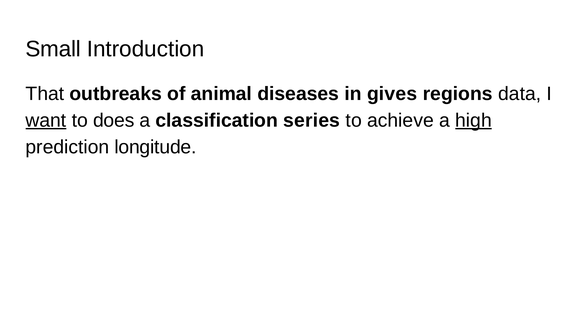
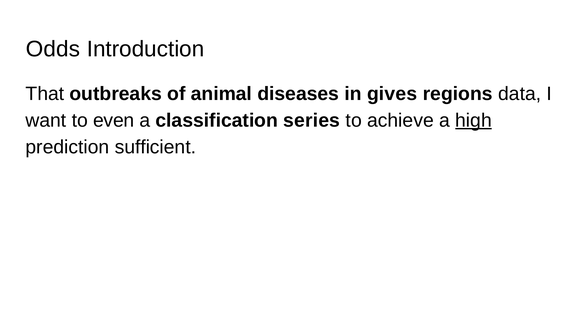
Small: Small -> Odds (53, 49)
want underline: present -> none (46, 120)
does: does -> even (114, 120)
longitude: longitude -> sufficient (155, 147)
